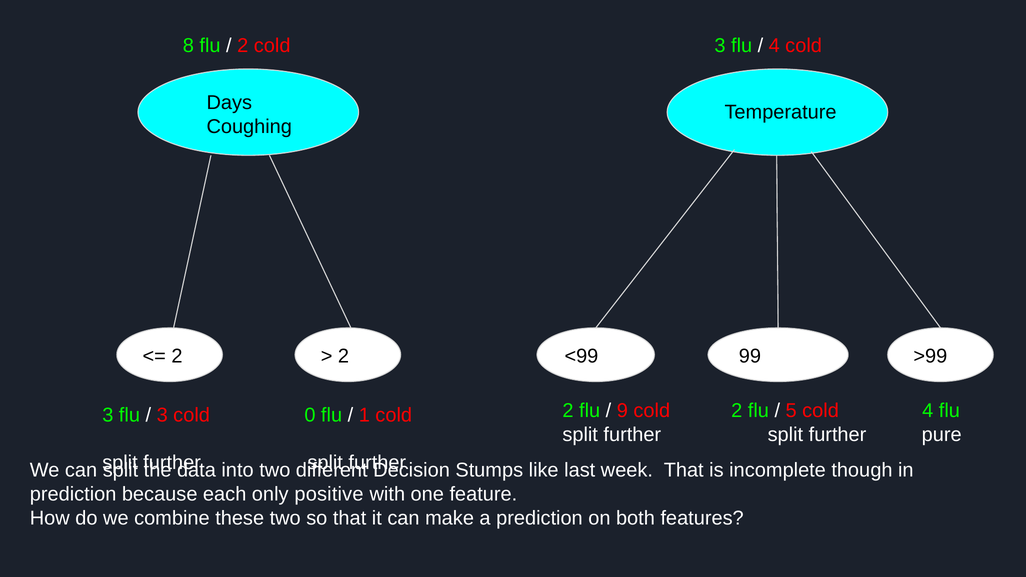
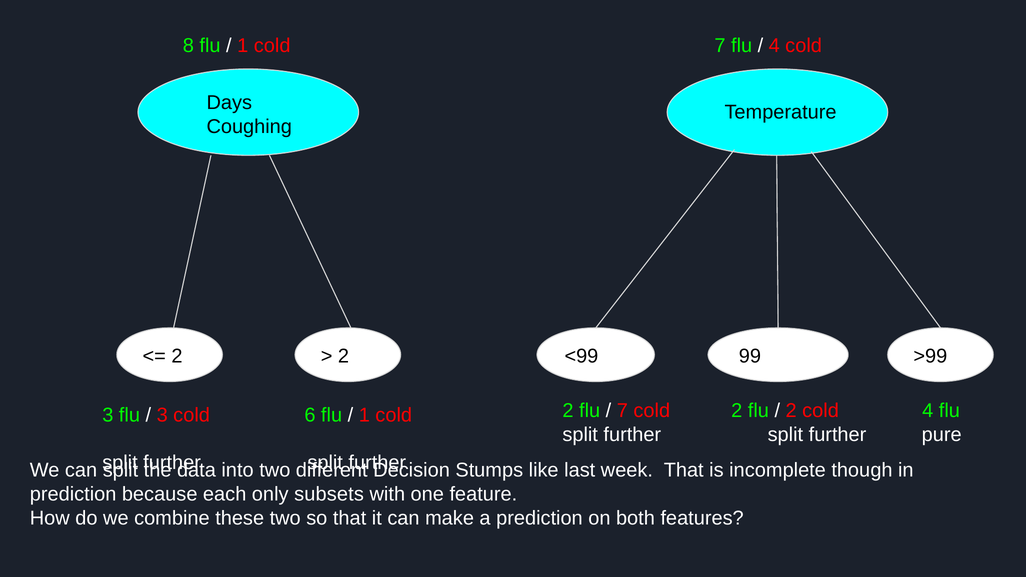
2: 2 -> 1 (243, 46)
cold 3: 3 -> 7 (720, 46)
9: 9 -> 7 (622, 411)
5: 5 -> 2 (791, 411)
0: 0 -> 6 (310, 415)
positive: positive -> subsets (329, 494)
